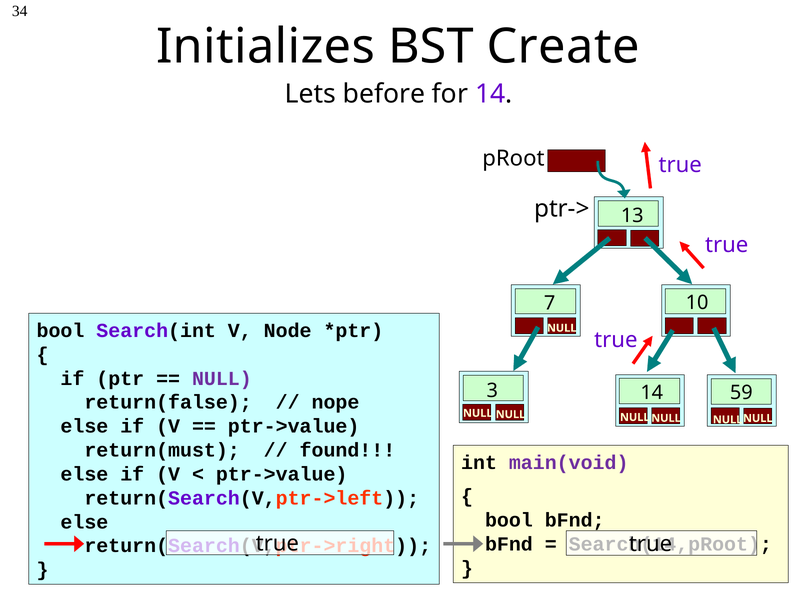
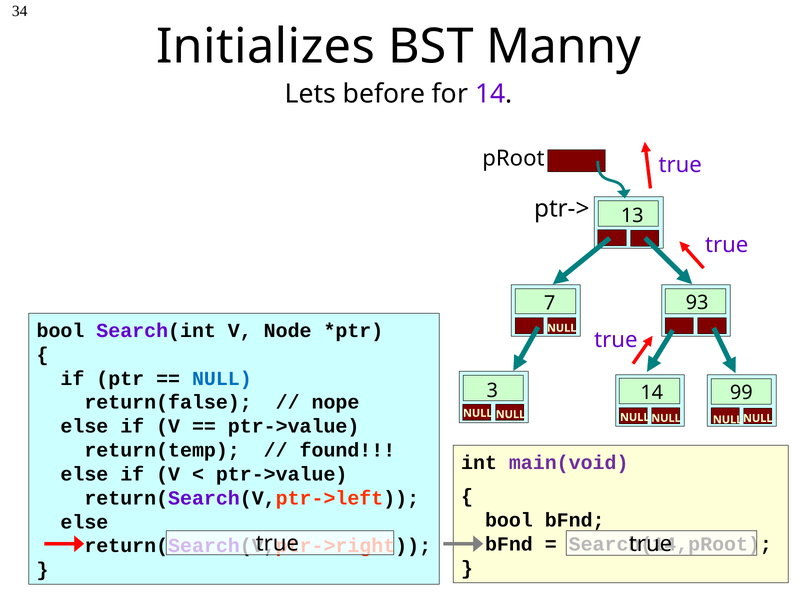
Create: Create -> Manny (564, 47)
10: 10 -> 93 (697, 303)
NULL colour: purple -> blue (222, 378)
59: 59 -> 99 (741, 392)
return(must: return(must -> return(temp (162, 450)
